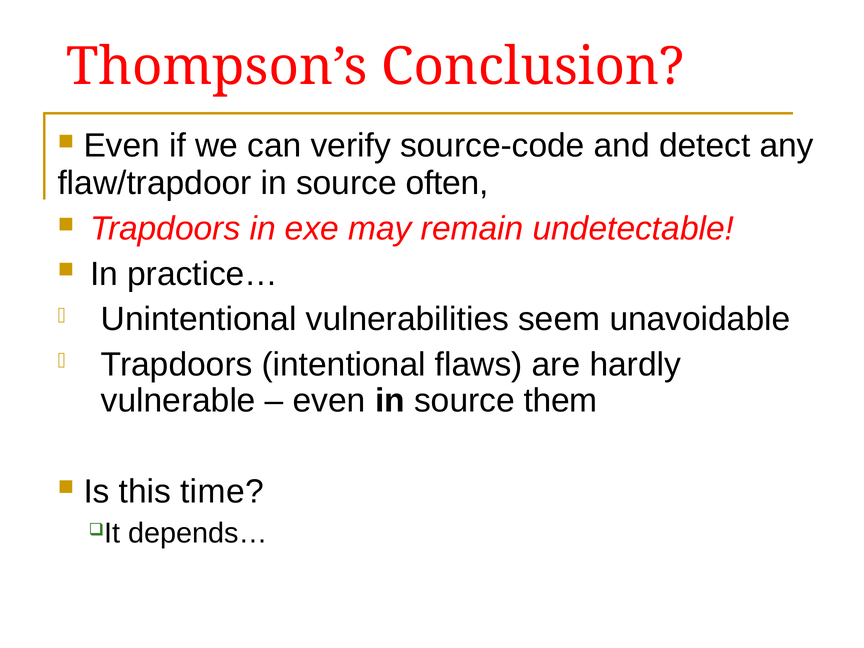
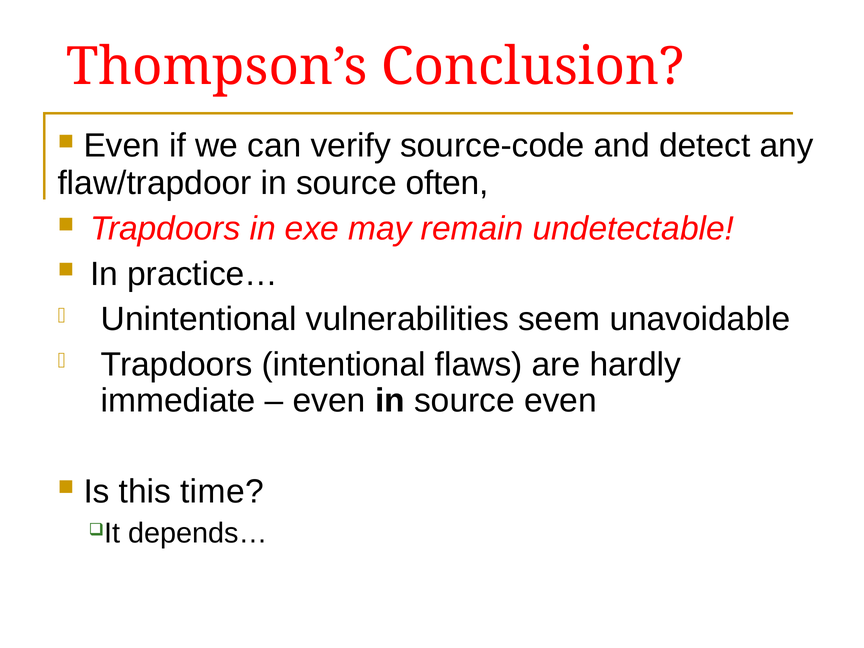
vulnerable: vulnerable -> immediate (178, 401)
source them: them -> even (560, 401)
